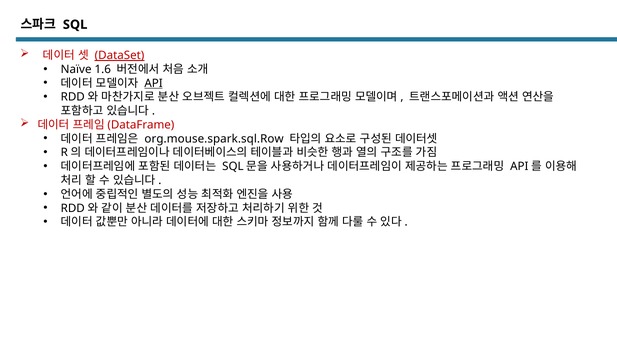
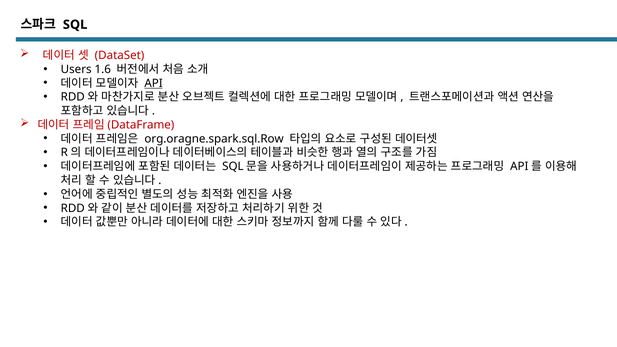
DataSet underline: present -> none (120, 56)
Naïve: Naïve -> Users (76, 69)
org.mouse.spark.sql.Row: org.mouse.spark.sql.Row -> org.oragne.spark.sql.Row (214, 139)
